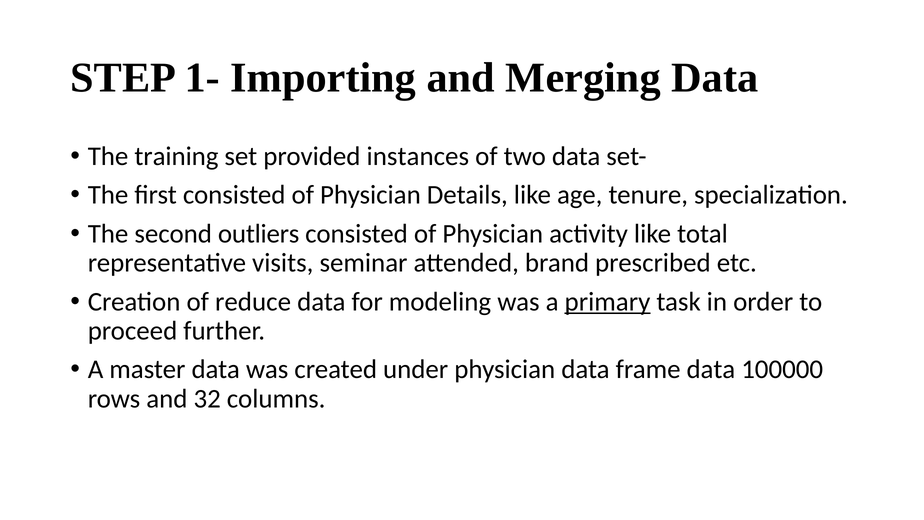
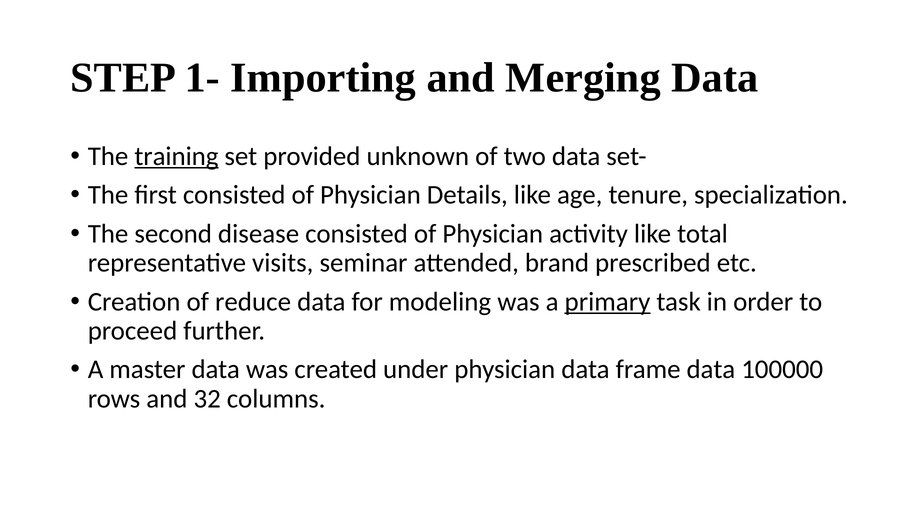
training underline: none -> present (176, 156)
instances: instances -> unknown (418, 156)
outliers: outliers -> disease (259, 234)
